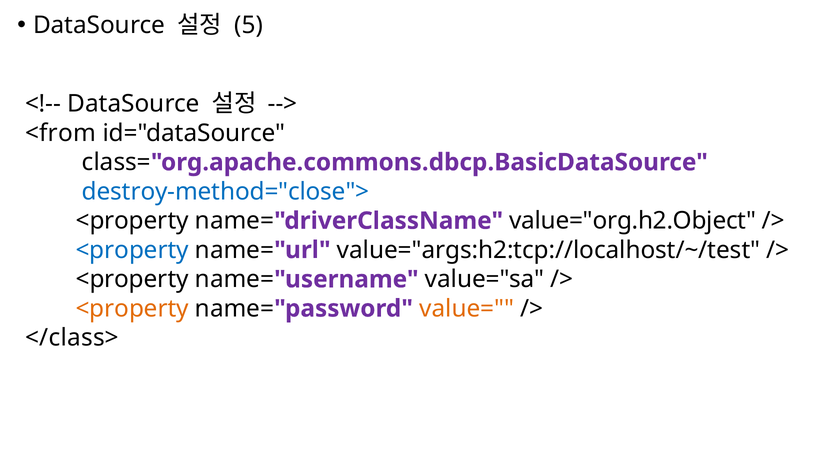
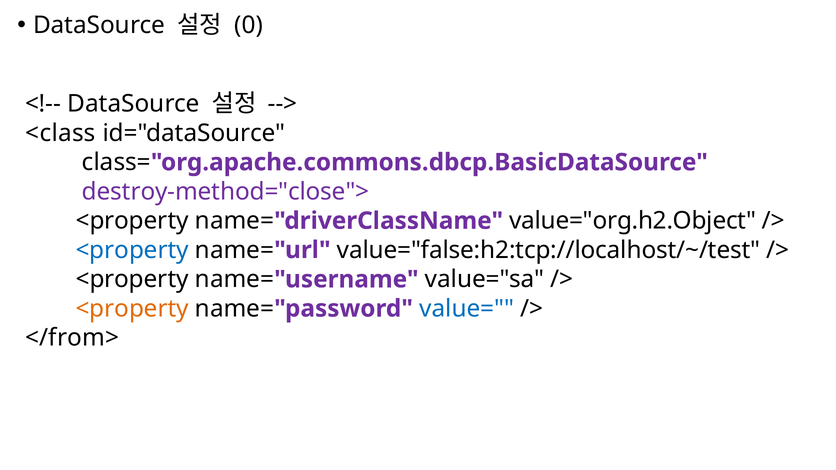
5: 5 -> 0 (249, 25)
<from: <from -> <class (61, 133)
destroy-method="close"> colour: blue -> purple (226, 192)
value="args:h2:tcp://localhost/~/test: value="args:h2:tcp://localhost/~/test -> value="false:h2:tcp://localhost/~/test (549, 250)
value= colour: orange -> blue (467, 309)
</class>: </class> -> </from> (72, 338)
